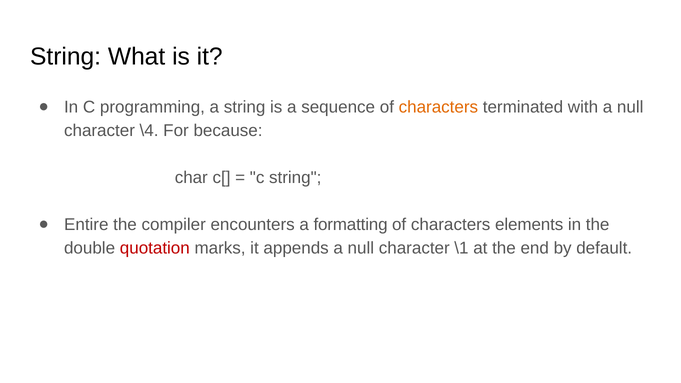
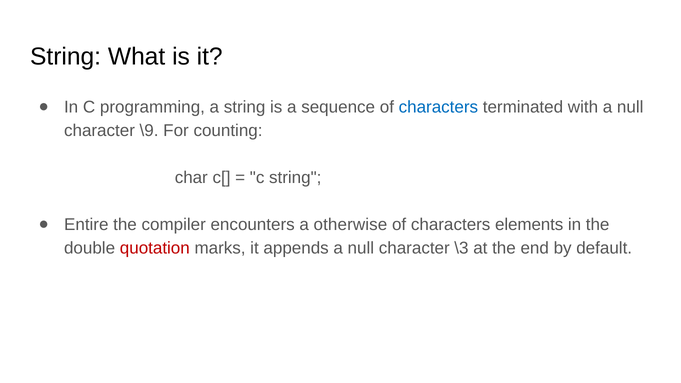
characters colour: orange -> blue (438, 107)
\4: \4 -> \9 (149, 131)
because: because -> counting (228, 131)
formatting: formatting -> otherwise (350, 225)
\1: \1 -> \3 (461, 248)
